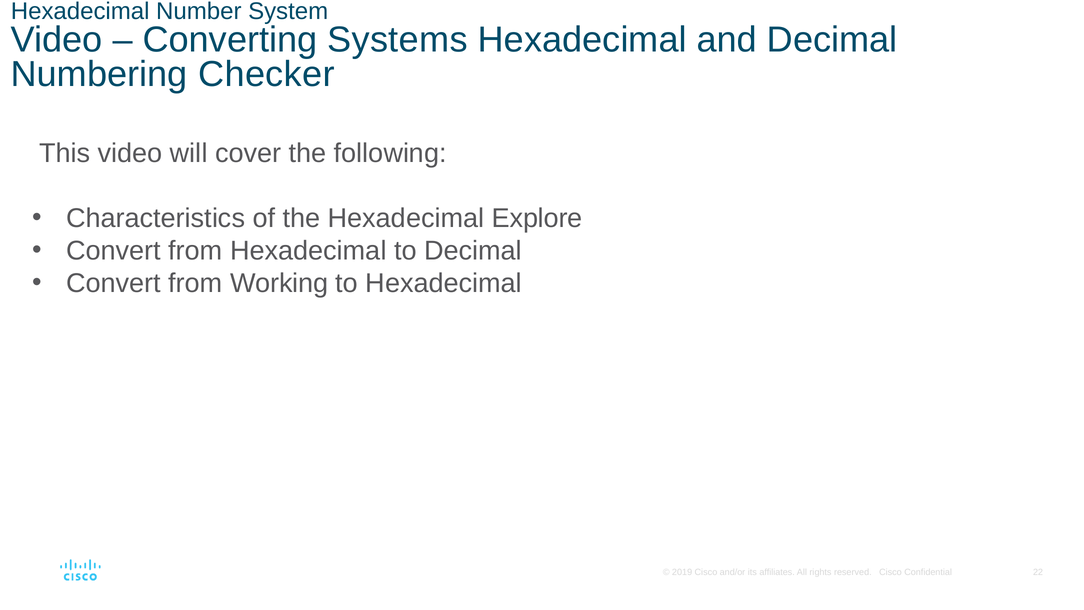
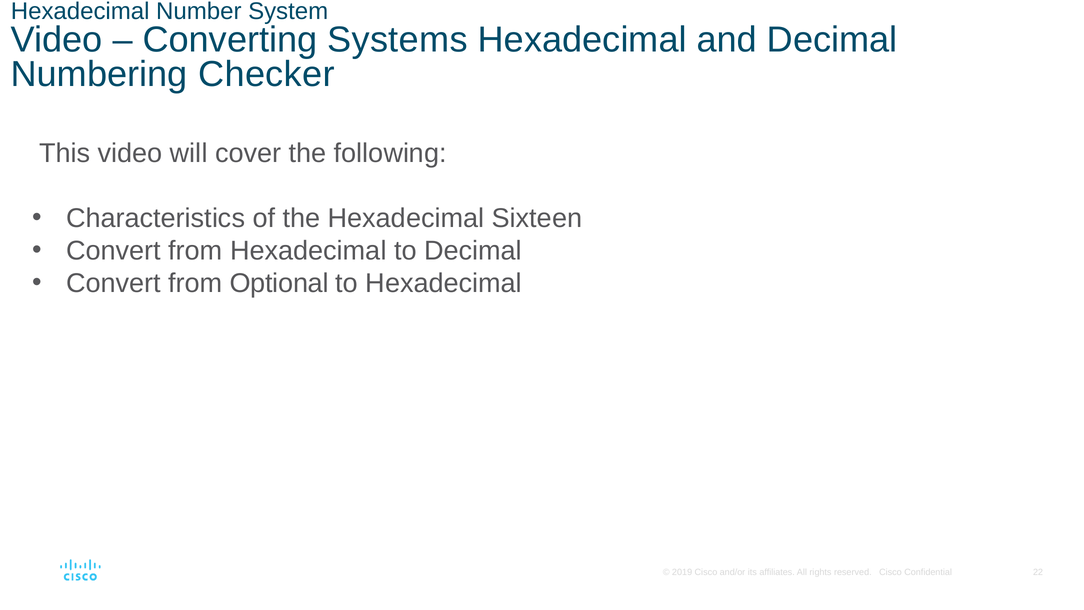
Explore: Explore -> Sixteen (537, 218)
Working: Working -> Optional (279, 283)
